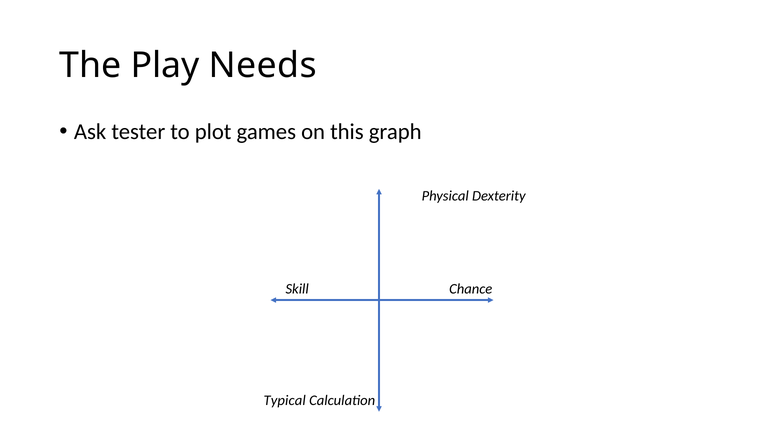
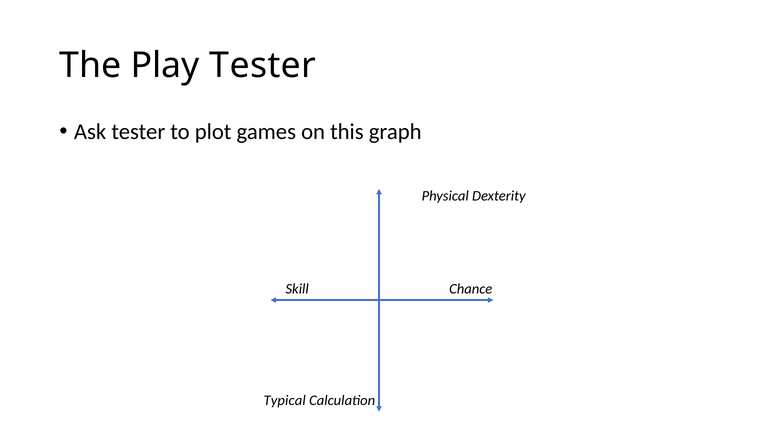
Play Needs: Needs -> Tester (263, 65)
